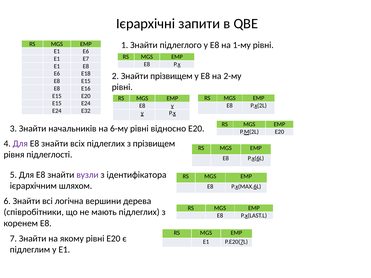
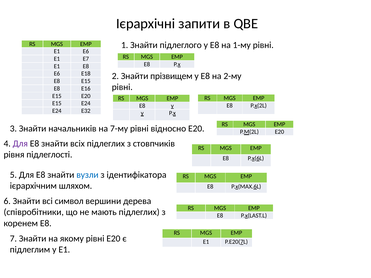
6-му: 6-му -> 7-му (119, 129)
з прізвищем: прізвищем -> стовпчиків (154, 144)
вузли colour: purple -> blue (87, 175)
логічна: логічна -> символ (69, 201)
